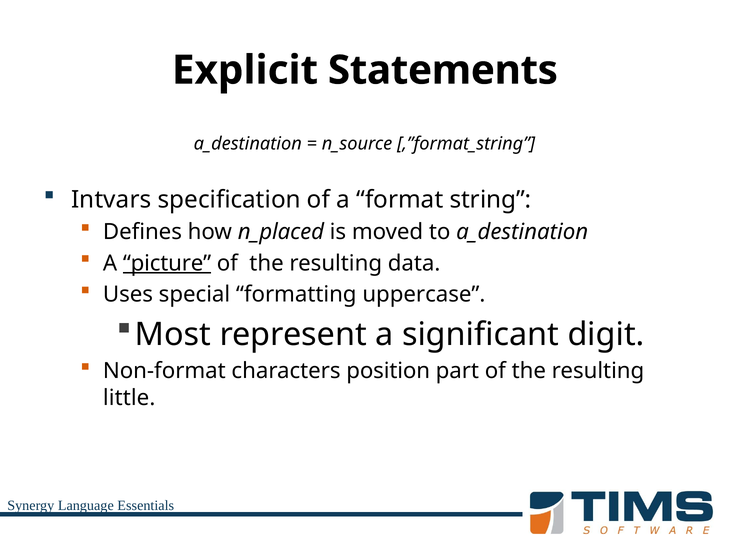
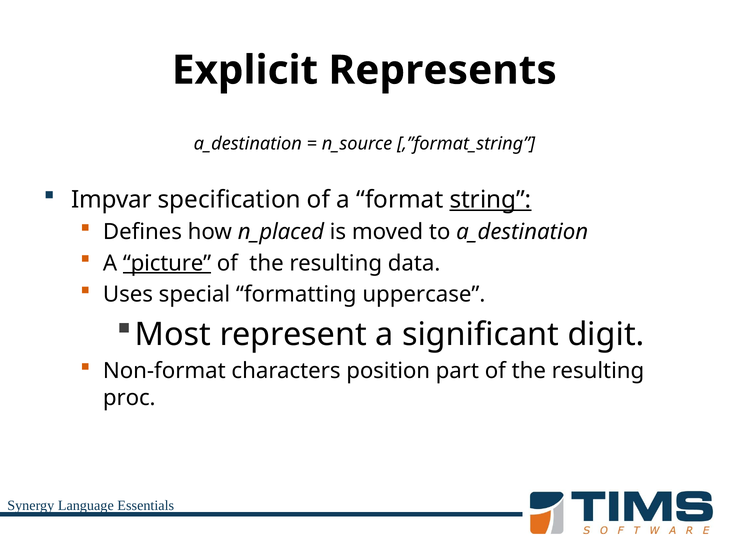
Statements: Statements -> Represents (443, 70)
Intvars: Intvars -> Impvar (111, 200)
string underline: none -> present (491, 200)
little: little -> proc (129, 398)
